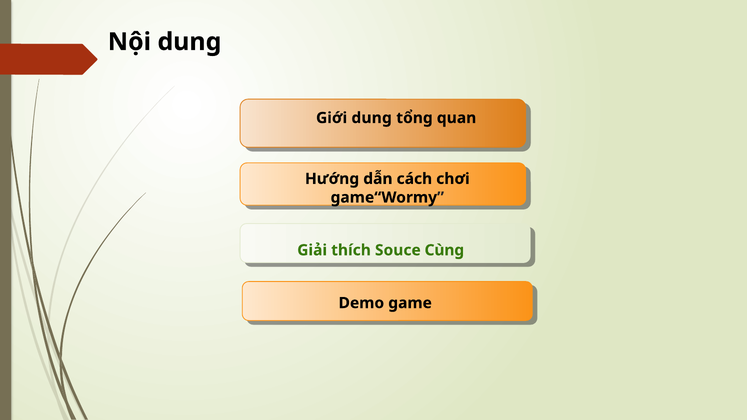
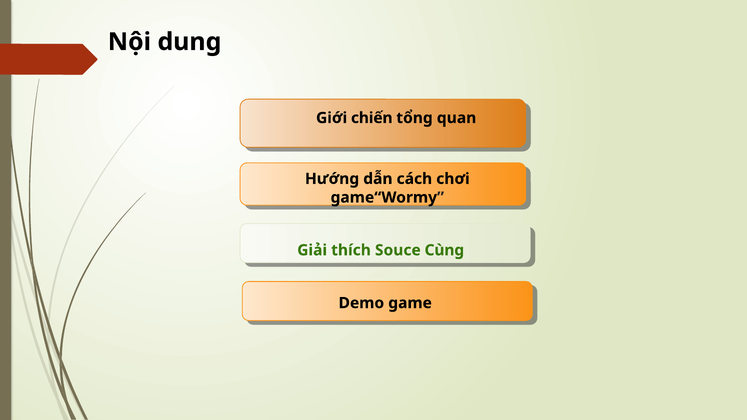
Giới dung: dung -> chiến (372, 118)
